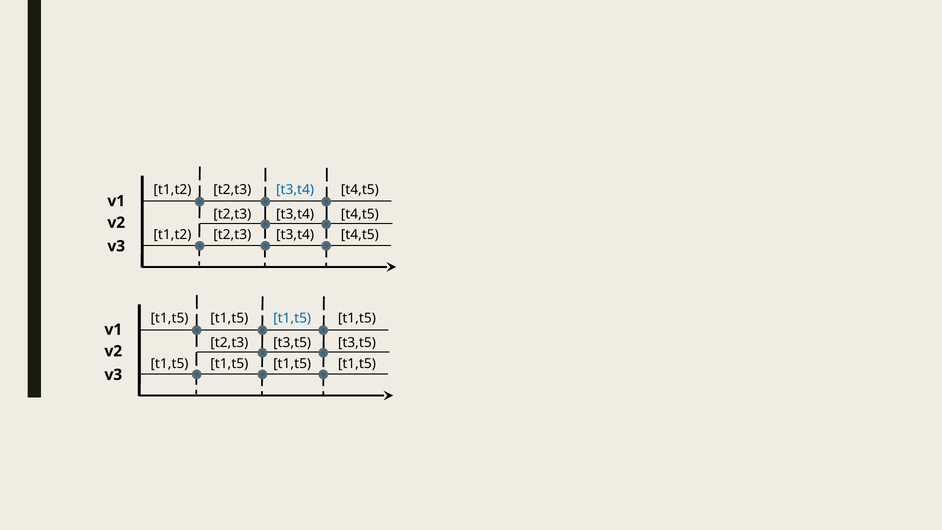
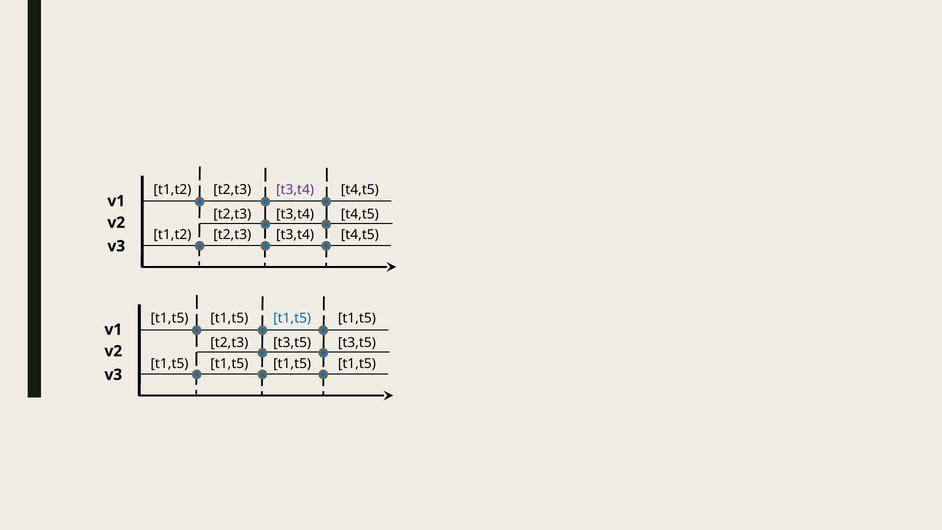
t3,t4 colour: blue -> purple (295, 190)
